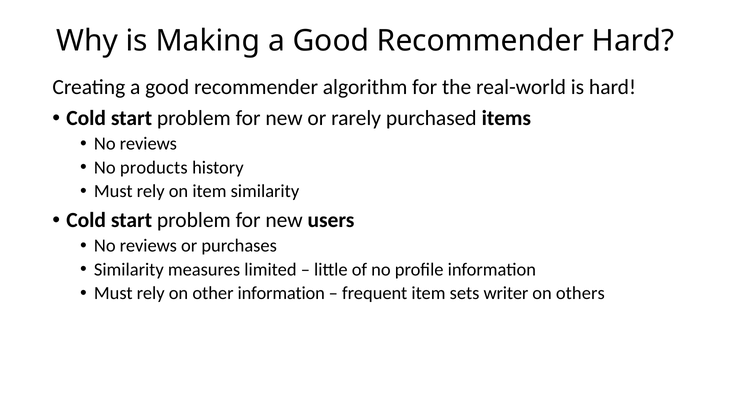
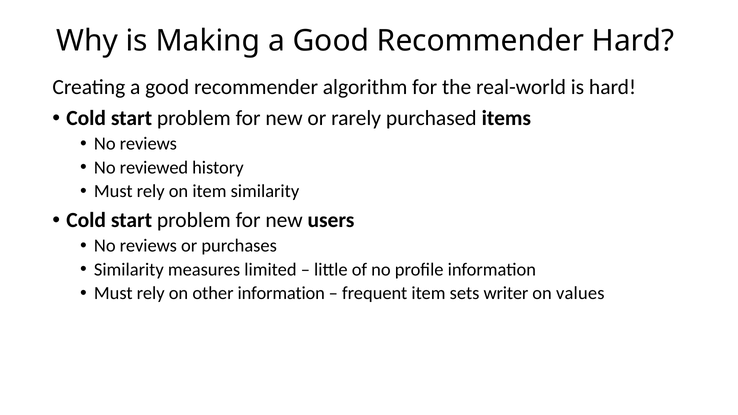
products: products -> reviewed (154, 167)
others: others -> values (580, 293)
